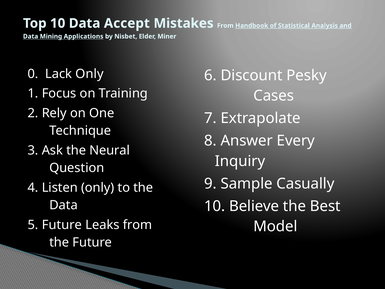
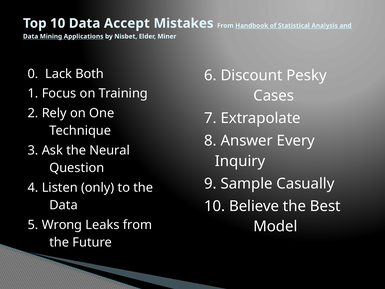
Lack Only: Only -> Both (90, 74)
5 Future: Future -> Wrong (62, 225)
